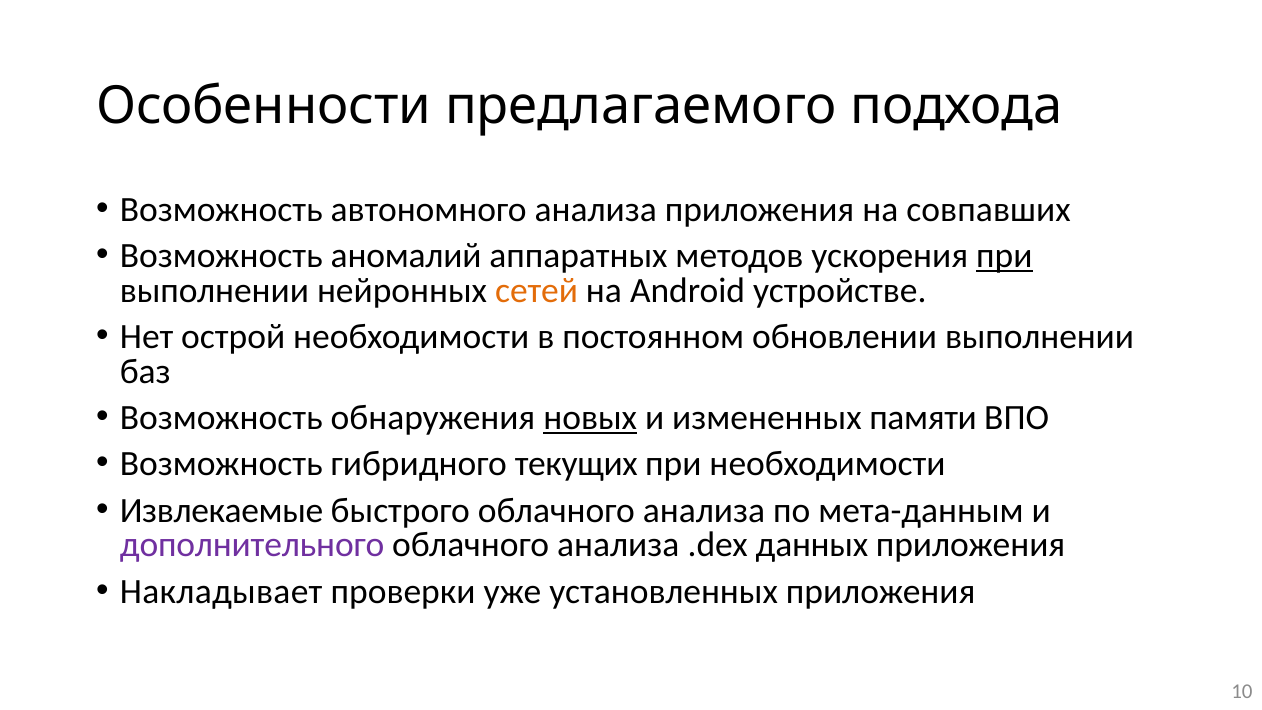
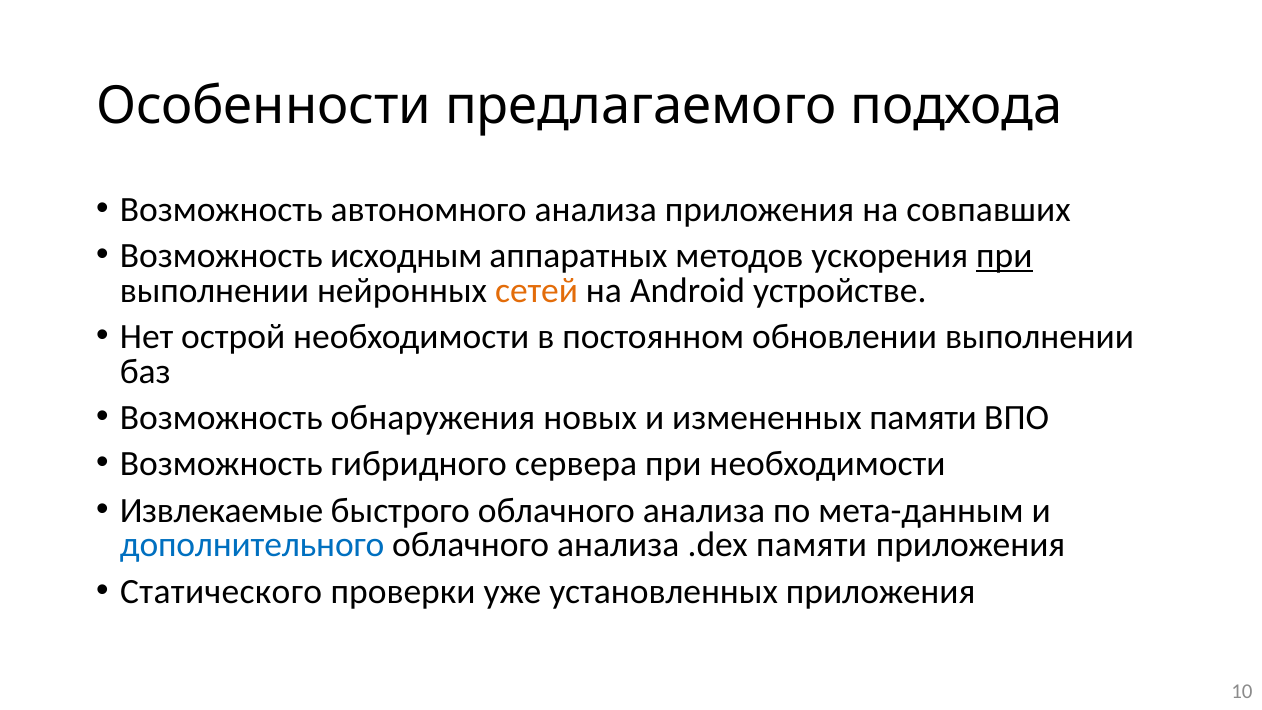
аномалий: аномалий -> исходным (406, 256)
новых underline: present -> none (590, 418)
текущих: текущих -> сервера (576, 464)
дополнительного colour: purple -> blue (252, 545)
.dex данных: данных -> памяти (812, 545)
Накладывает: Накладывает -> Статического (221, 591)
